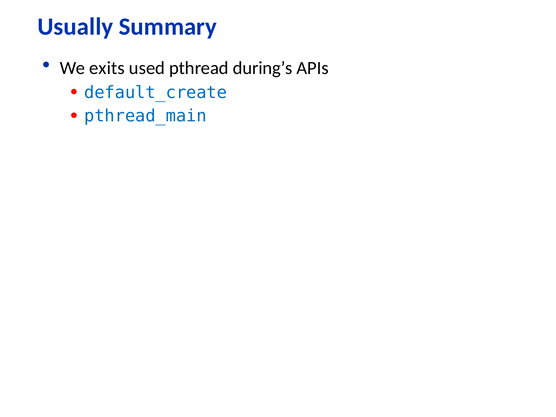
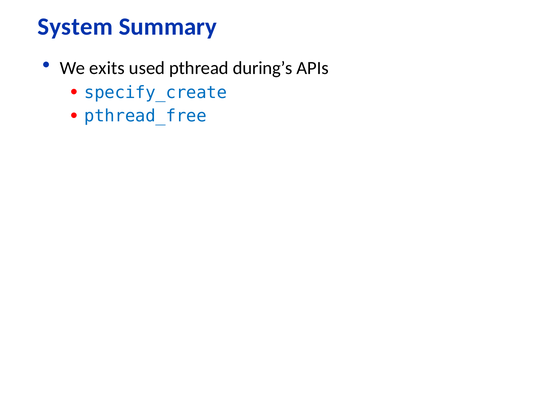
Usually: Usually -> System (75, 27)
default_create: default_create -> specify_create (156, 92)
pthread_main: pthread_main -> pthread_free (145, 116)
